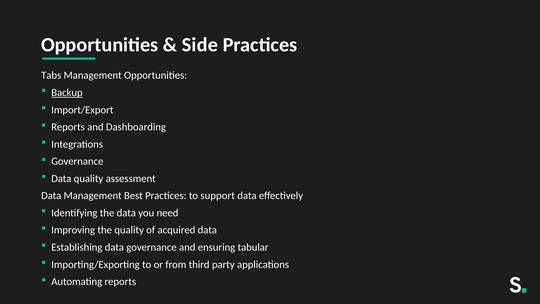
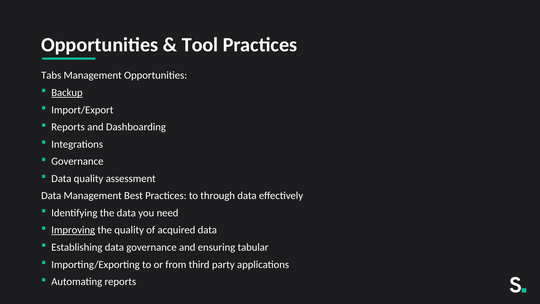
Side: Side -> Tool (200, 45)
support: support -> through (218, 196)
Improving underline: none -> present (73, 230)
